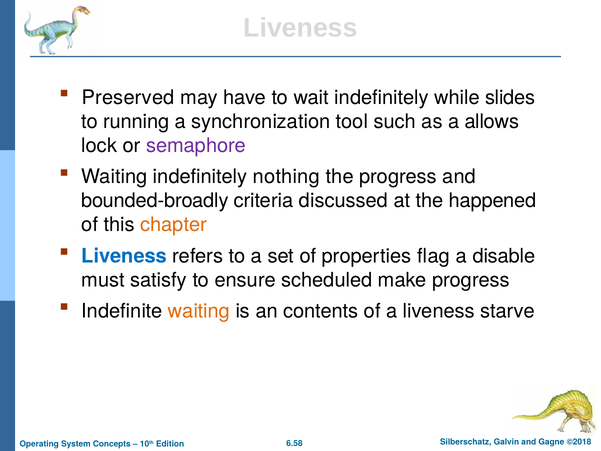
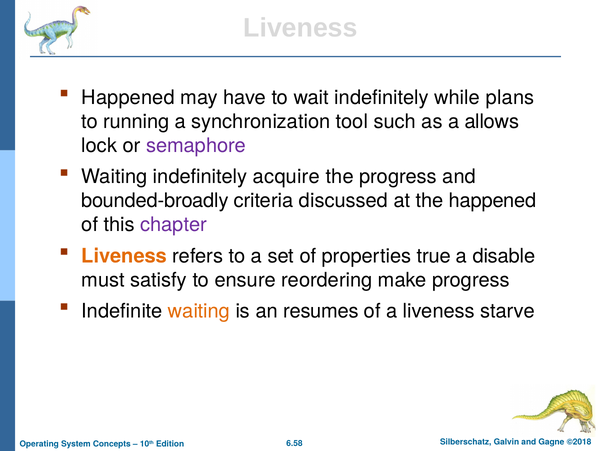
Preserved: Preserved -> Happened (128, 97)
slides: slides -> plans (510, 97)
nothing: nothing -> acquire (286, 177)
chapter colour: orange -> purple (174, 225)
Liveness colour: blue -> orange (124, 256)
flag: flag -> true (434, 256)
scheduled: scheduled -> reordering (327, 280)
contents: contents -> resumes (321, 311)
